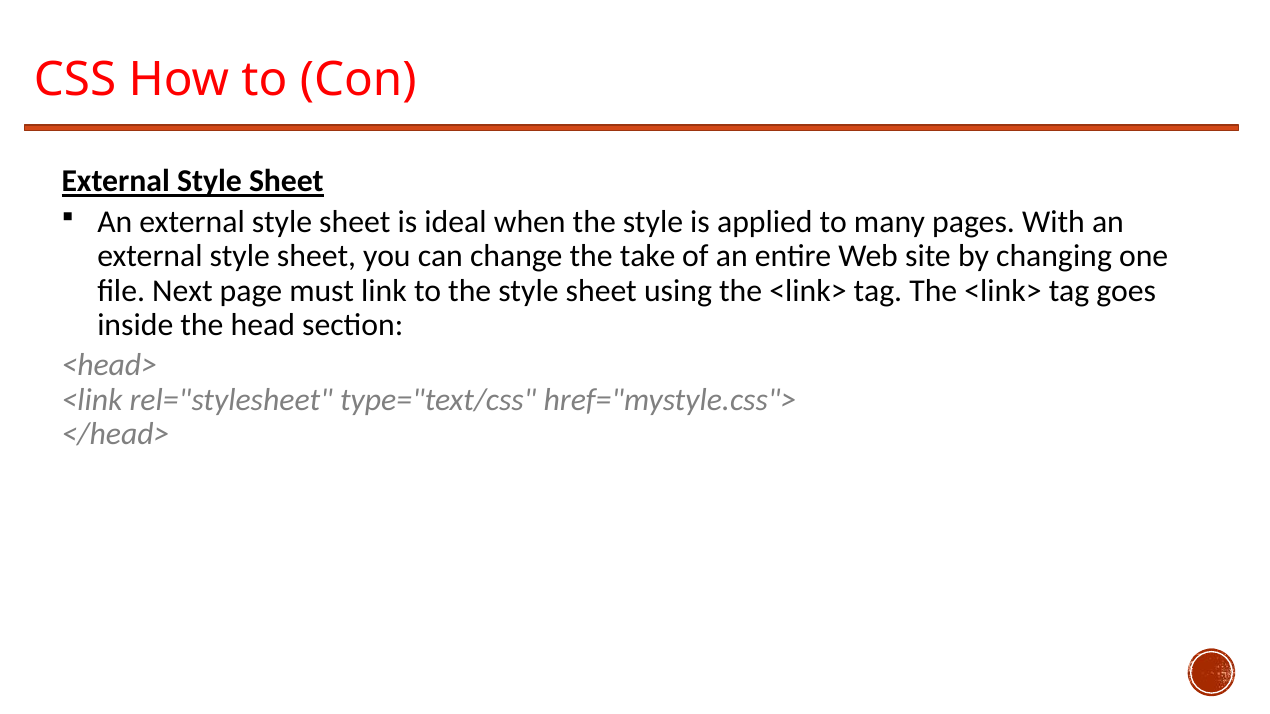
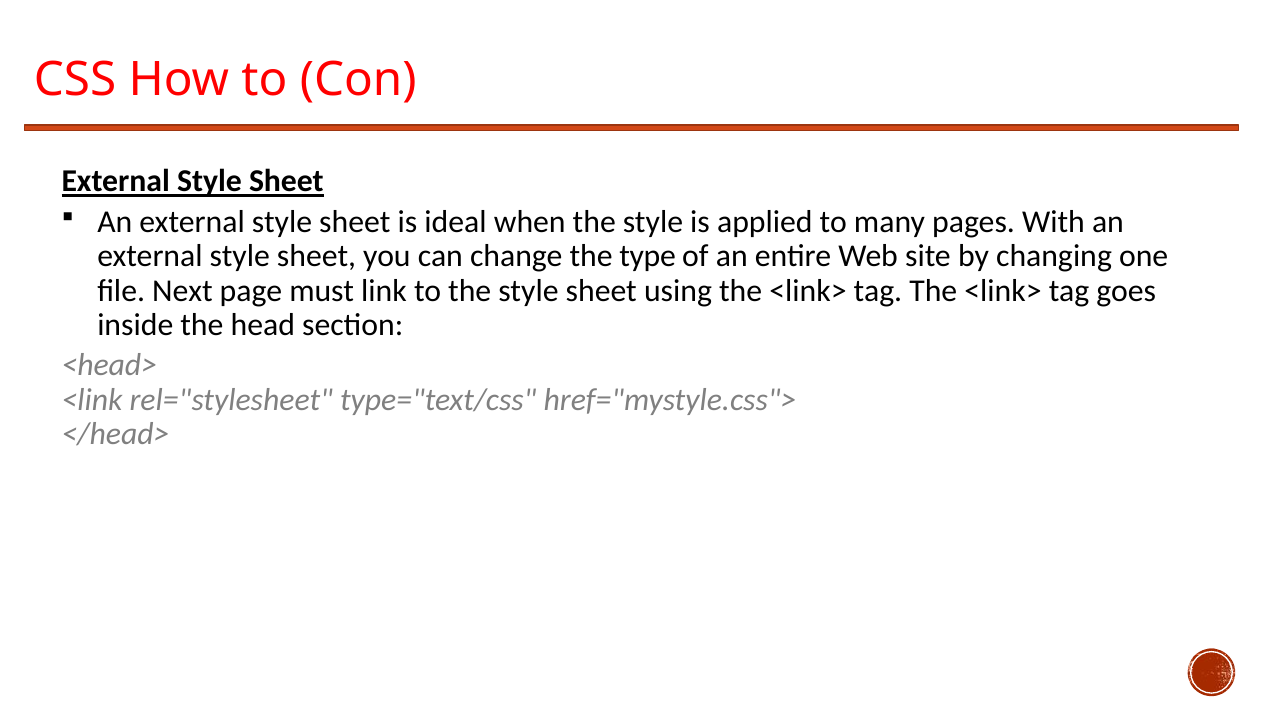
take: take -> type (648, 256)
